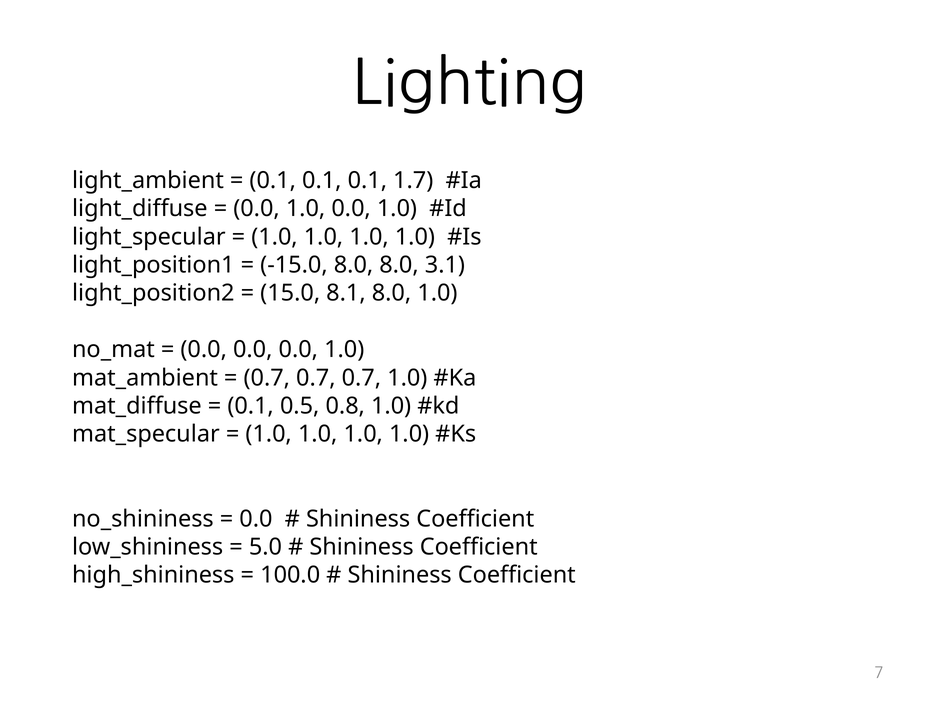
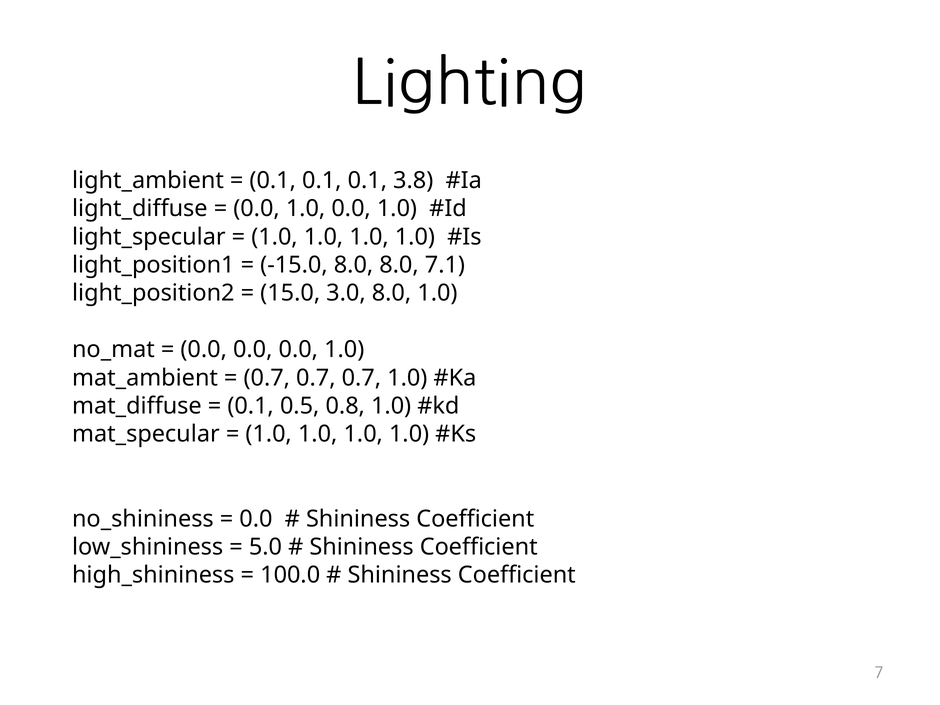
1.7: 1.7 -> 3.8 (413, 180)
3.1: 3.1 -> 7.1 (445, 265)
8.1: 8.1 -> 3.0 (346, 293)
